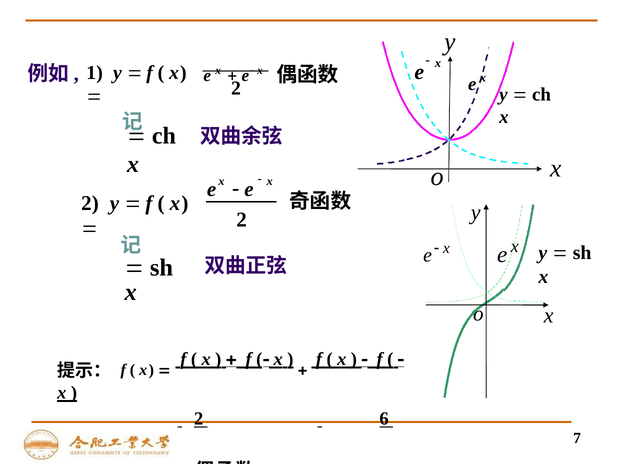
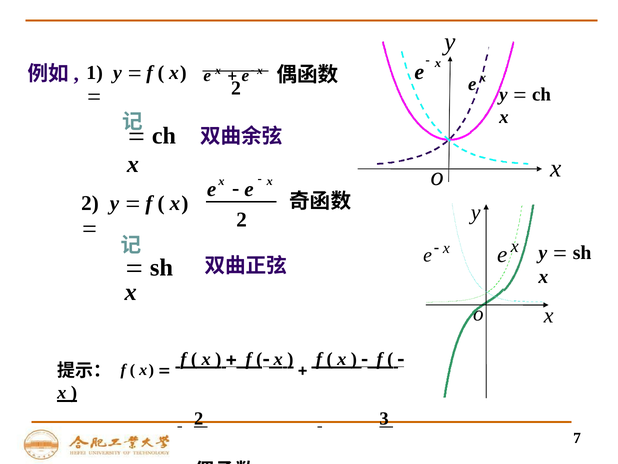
6: 6 -> 3 (384, 418)
